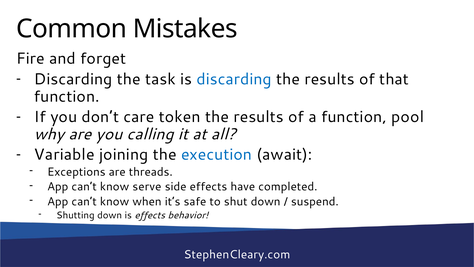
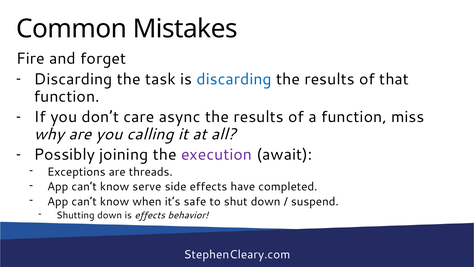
token: token -> async (180, 117)
pool: pool -> miss (408, 117)
Variable: Variable -> Possibly (64, 154)
execution colour: blue -> purple (217, 154)
